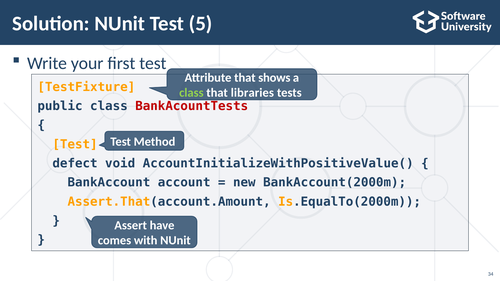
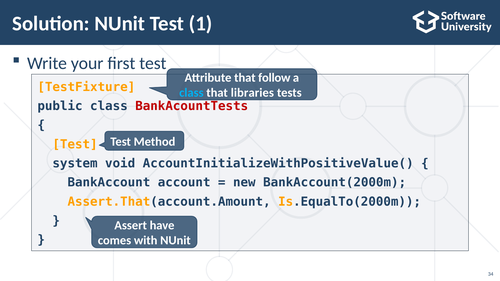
5: 5 -> 1 (201, 24)
shows: shows -> follow (274, 78)
class colour: light green -> light blue (191, 93)
defect: defect -> system (75, 164)
